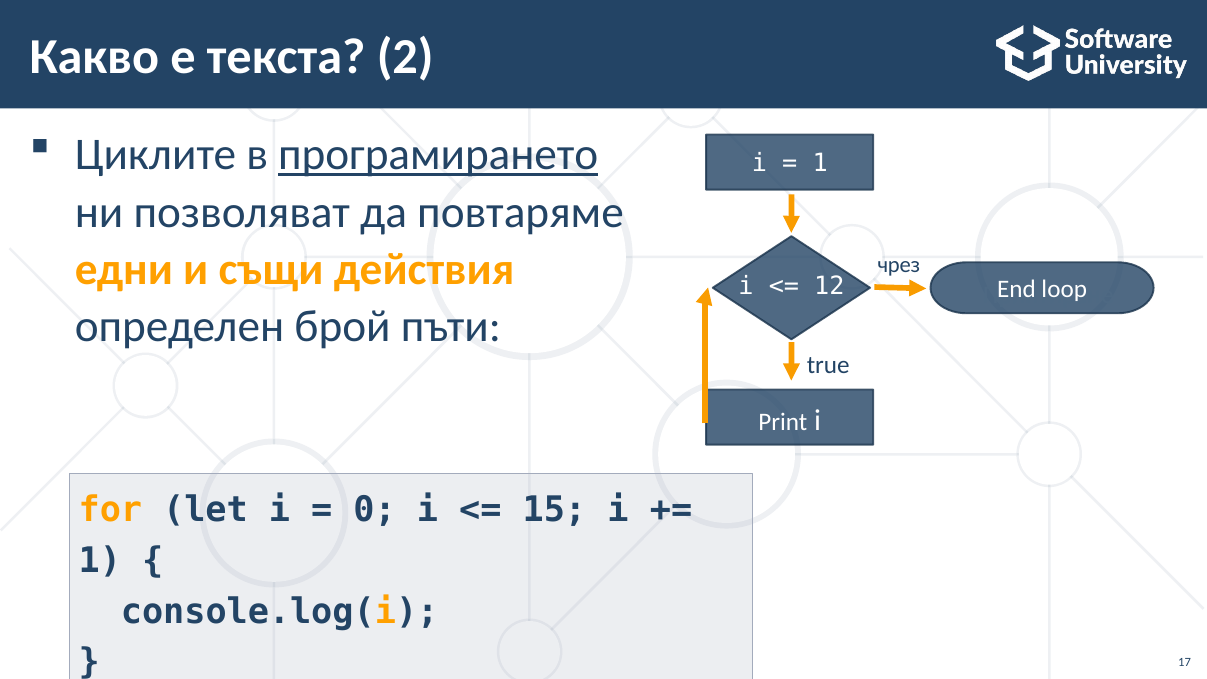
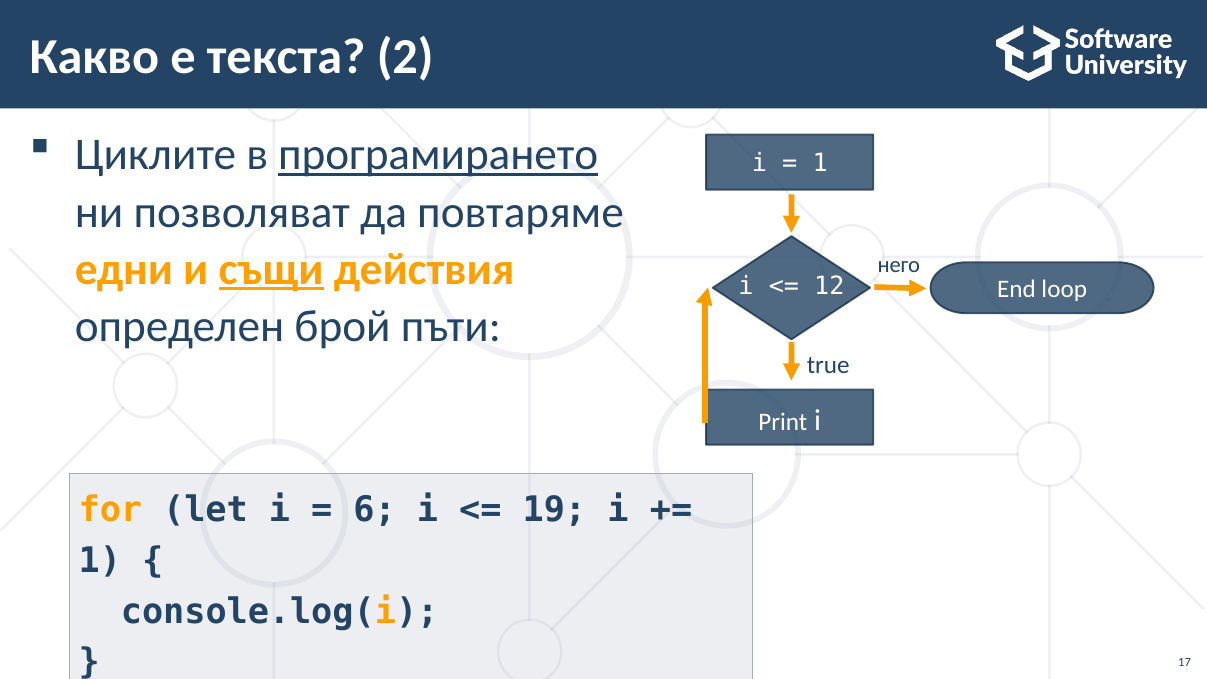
същи underline: none -> present (271, 269)
чрез: чрез -> него (899, 265)
0: 0 -> 6 (375, 510)
15: 15 -> 19 (554, 510)
